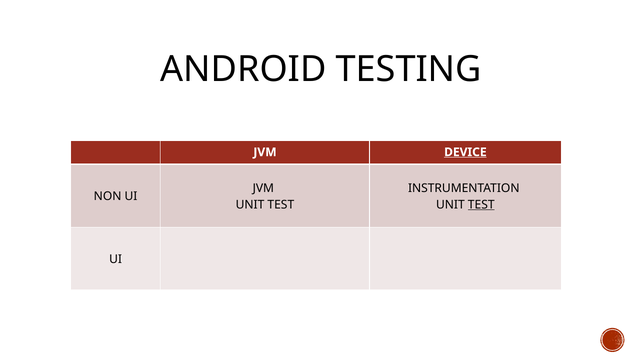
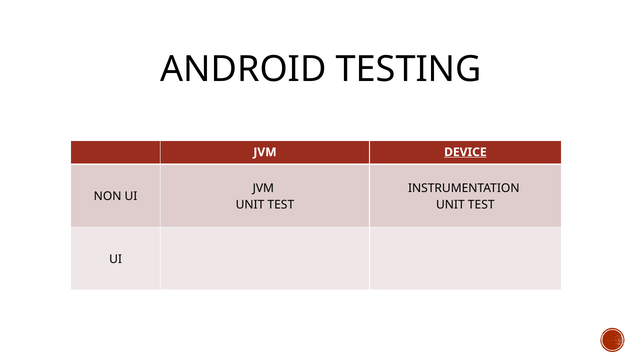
TEST underline: present -> none (481, 205)
